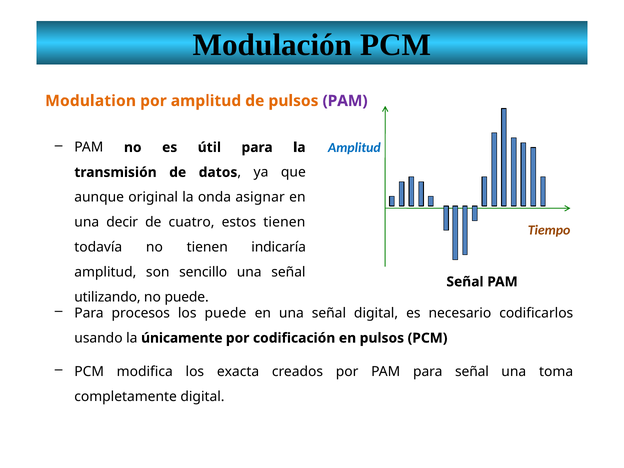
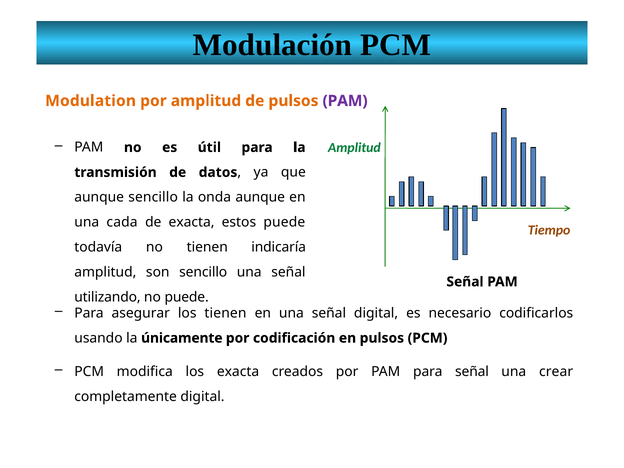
Amplitud colour: blue -> green (354, 147)
aunque original: original -> sencillo (153, 197)
onda asignar: asignar -> aunque (260, 197)
decir: decir -> cada (122, 222)
de cuatro: cuatro -> exacta (192, 222)
estos tienen: tienen -> puede (284, 222)
procesos: procesos -> asegurar (141, 313)
los puede: puede -> tienen (225, 313)
toma: toma -> crear (556, 372)
